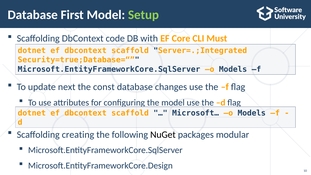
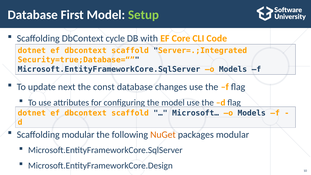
code: code -> cycle (115, 39)
Must: Must -> Code (217, 39)
Scaffolding creating: creating -> modular (78, 135)
NuGet colour: black -> orange (163, 135)
